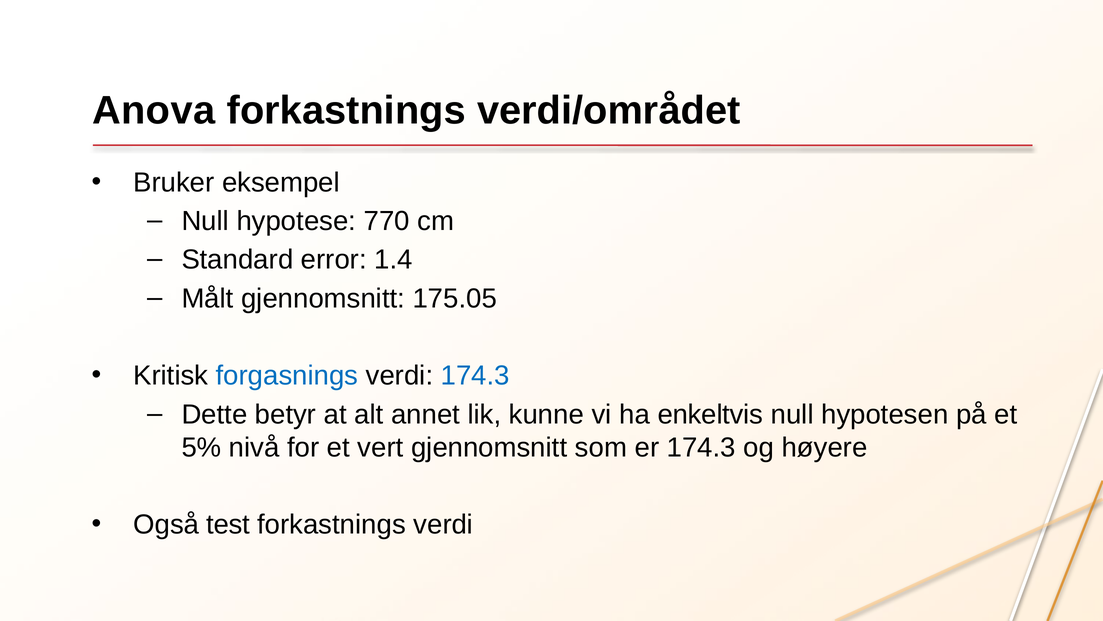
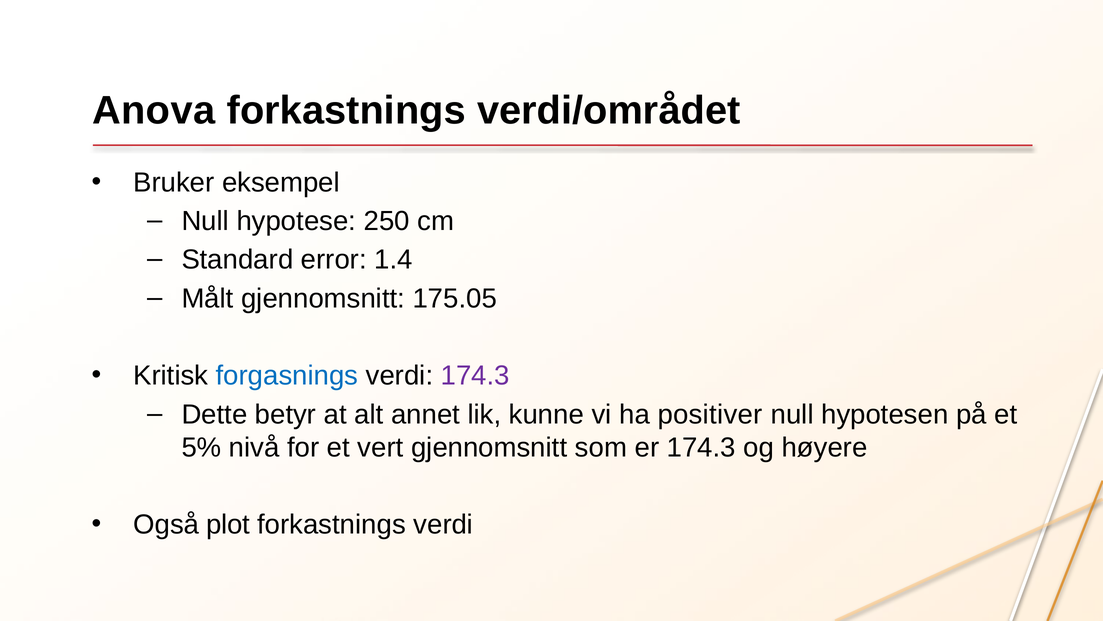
770: 770 -> 250 (387, 221)
174.3 colour: blue -> purple (475, 375)
enkeltvis: enkeltvis -> positiver (710, 414)
test: test -> plot (228, 524)
